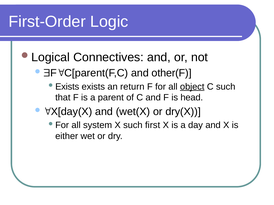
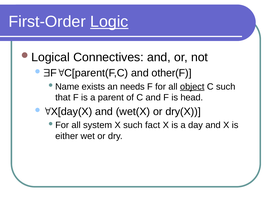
Logic underline: none -> present (109, 22)
Exists: Exists -> Name (67, 87)
return: return -> needs (132, 87)
first: first -> fact (153, 125)
